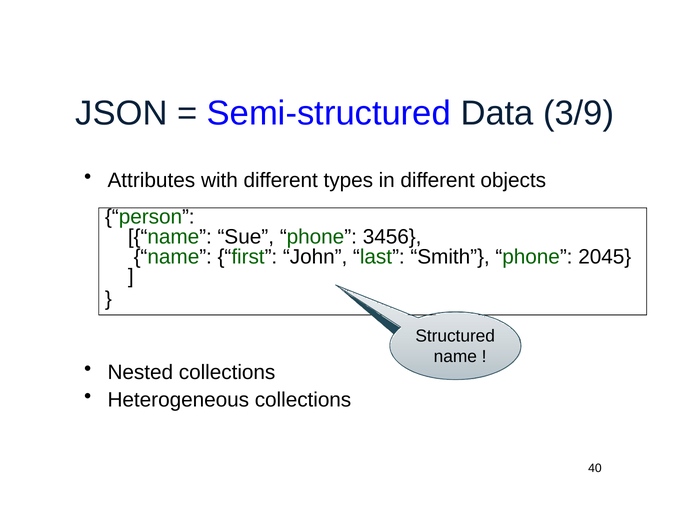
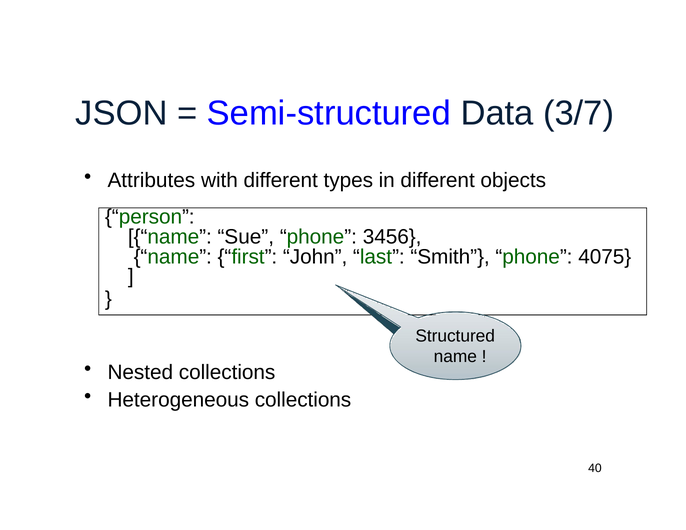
3/9: 3/9 -> 3/7 (579, 113)
2045: 2045 -> 4075 (605, 257)
